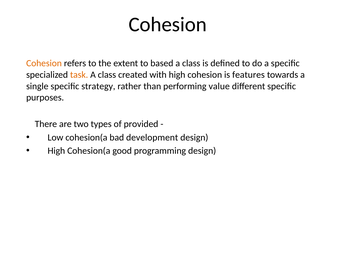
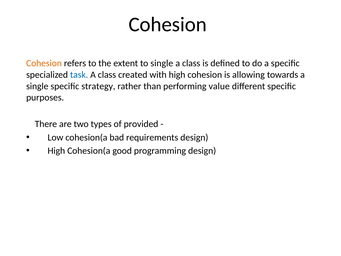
to based: based -> single (162, 63)
task colour: orange -> blue (79, 75)
features: features -> allowing (249, 75)
development: development -> requirements (152, 137)
